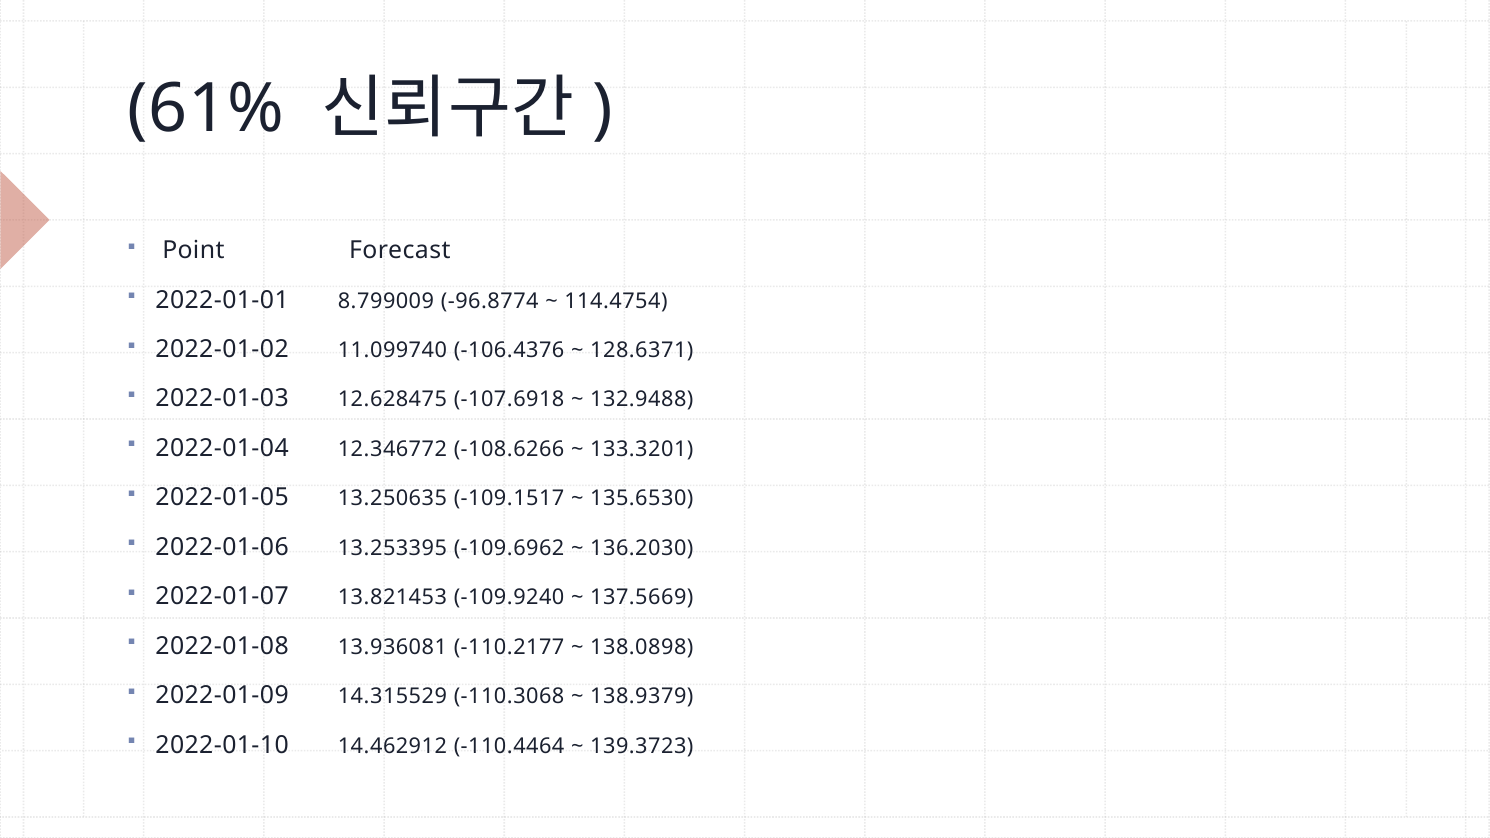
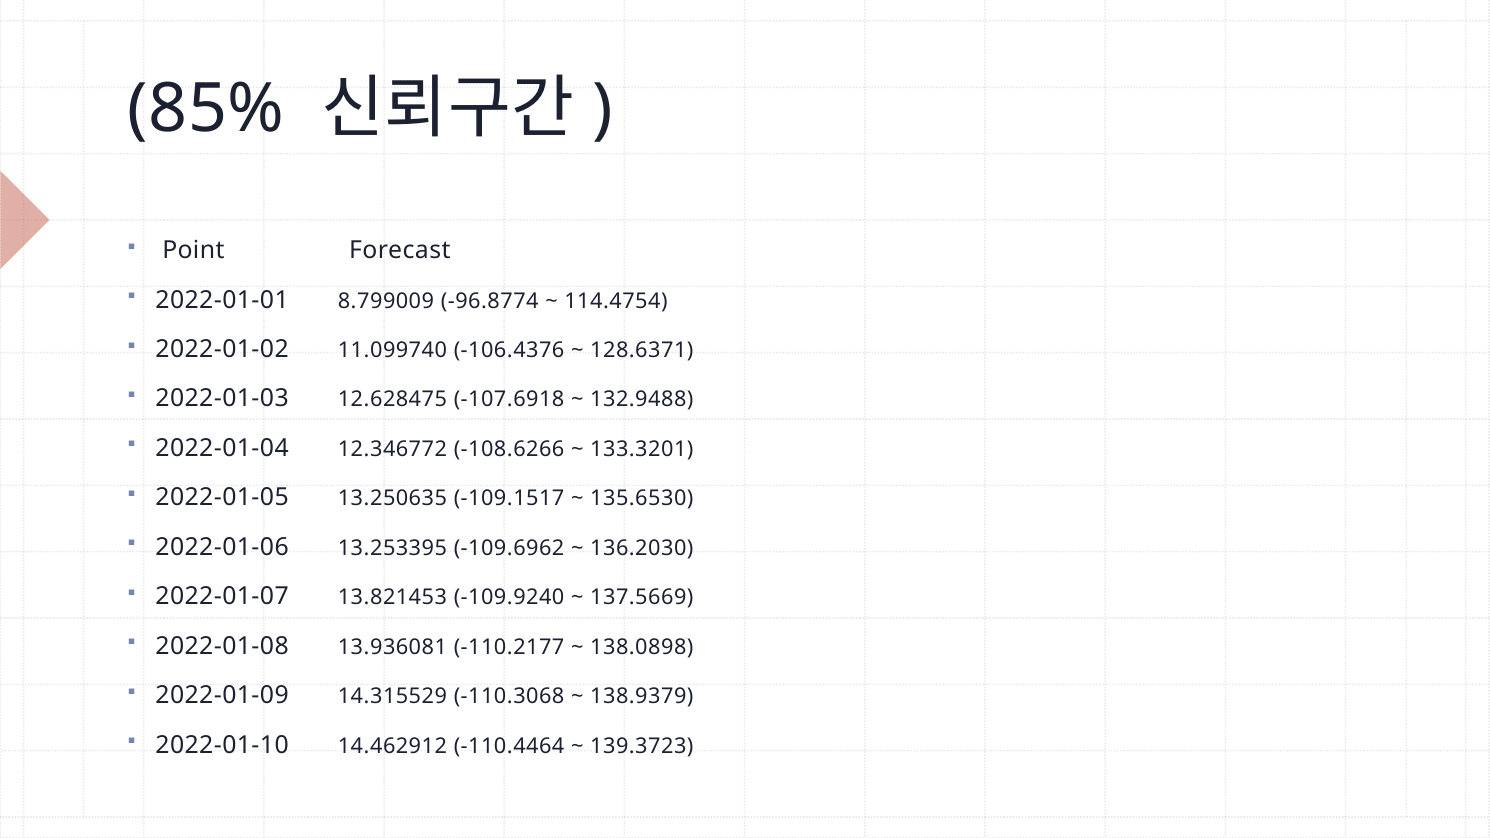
61%: 61% -> 85% (206, 109)
